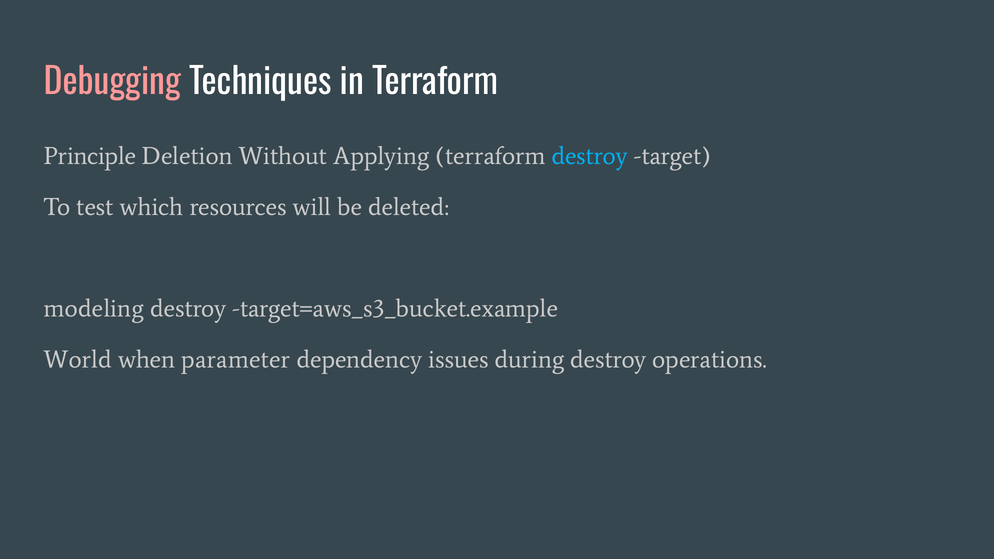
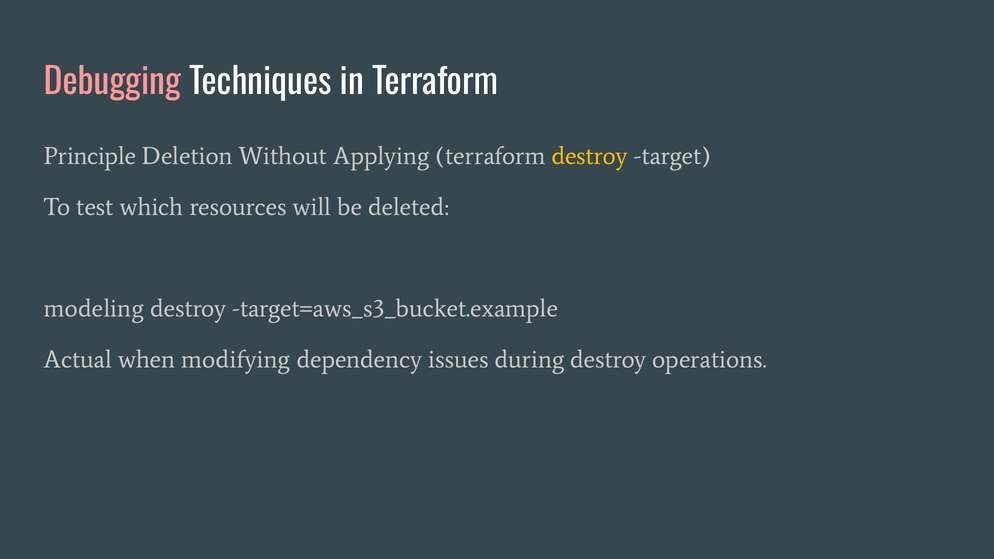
destroy colour: light blue -> yellow (590, 156)
World: World -> Actual (78, 360)
parameter: parameter -> modifying (236, 360)
